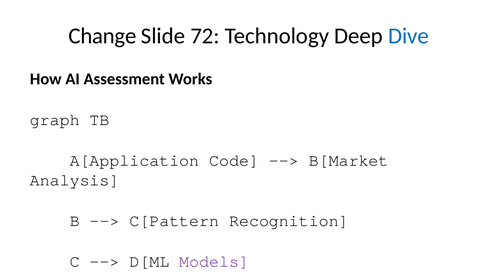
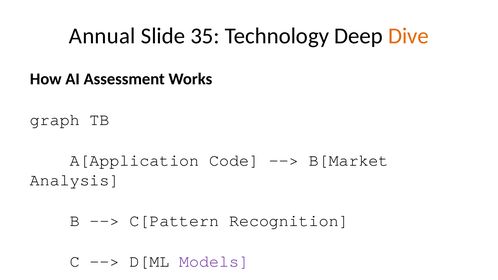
Change: Change -> Annual (102, 36)
72: 72 -> 35 (205, 36)
Dive colour: blue -> orange (408, 36)
